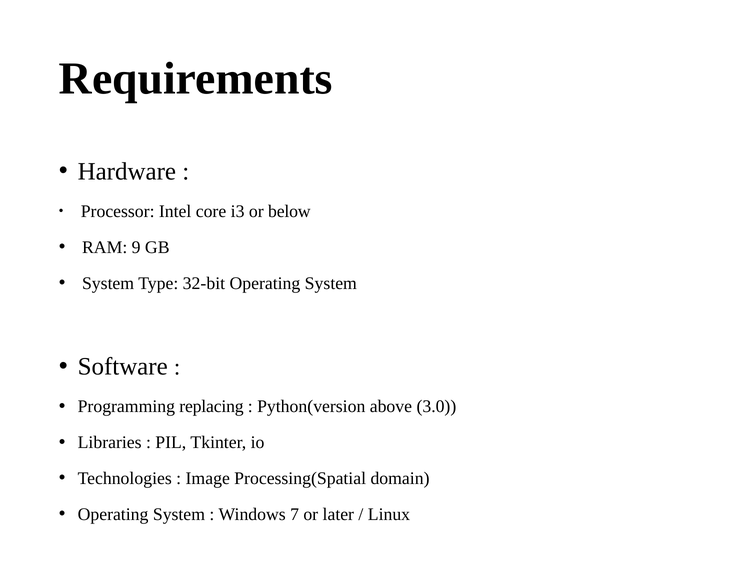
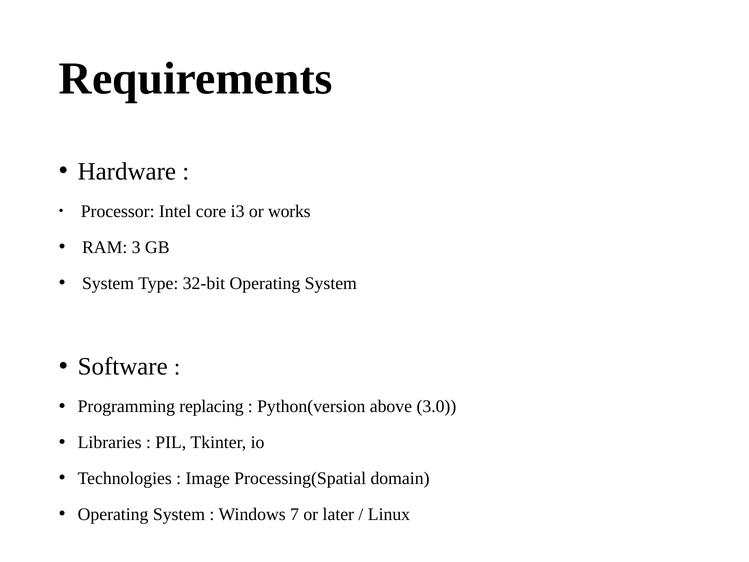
below: below -> works (289, 211)
9: 9 -> 3 (136, 247)
